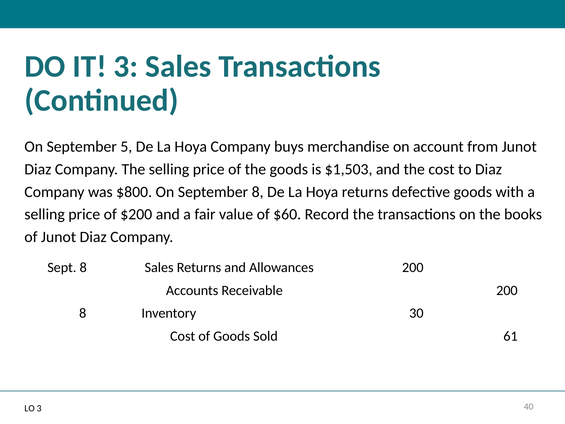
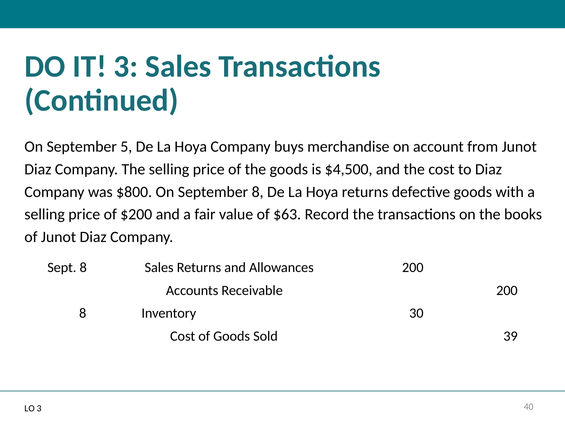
$1,503: $1,503 -> $4,500 (349, 169)
$60: $60 -> $63 (287, 214)
61: 61 -> 39 (511, 336)
